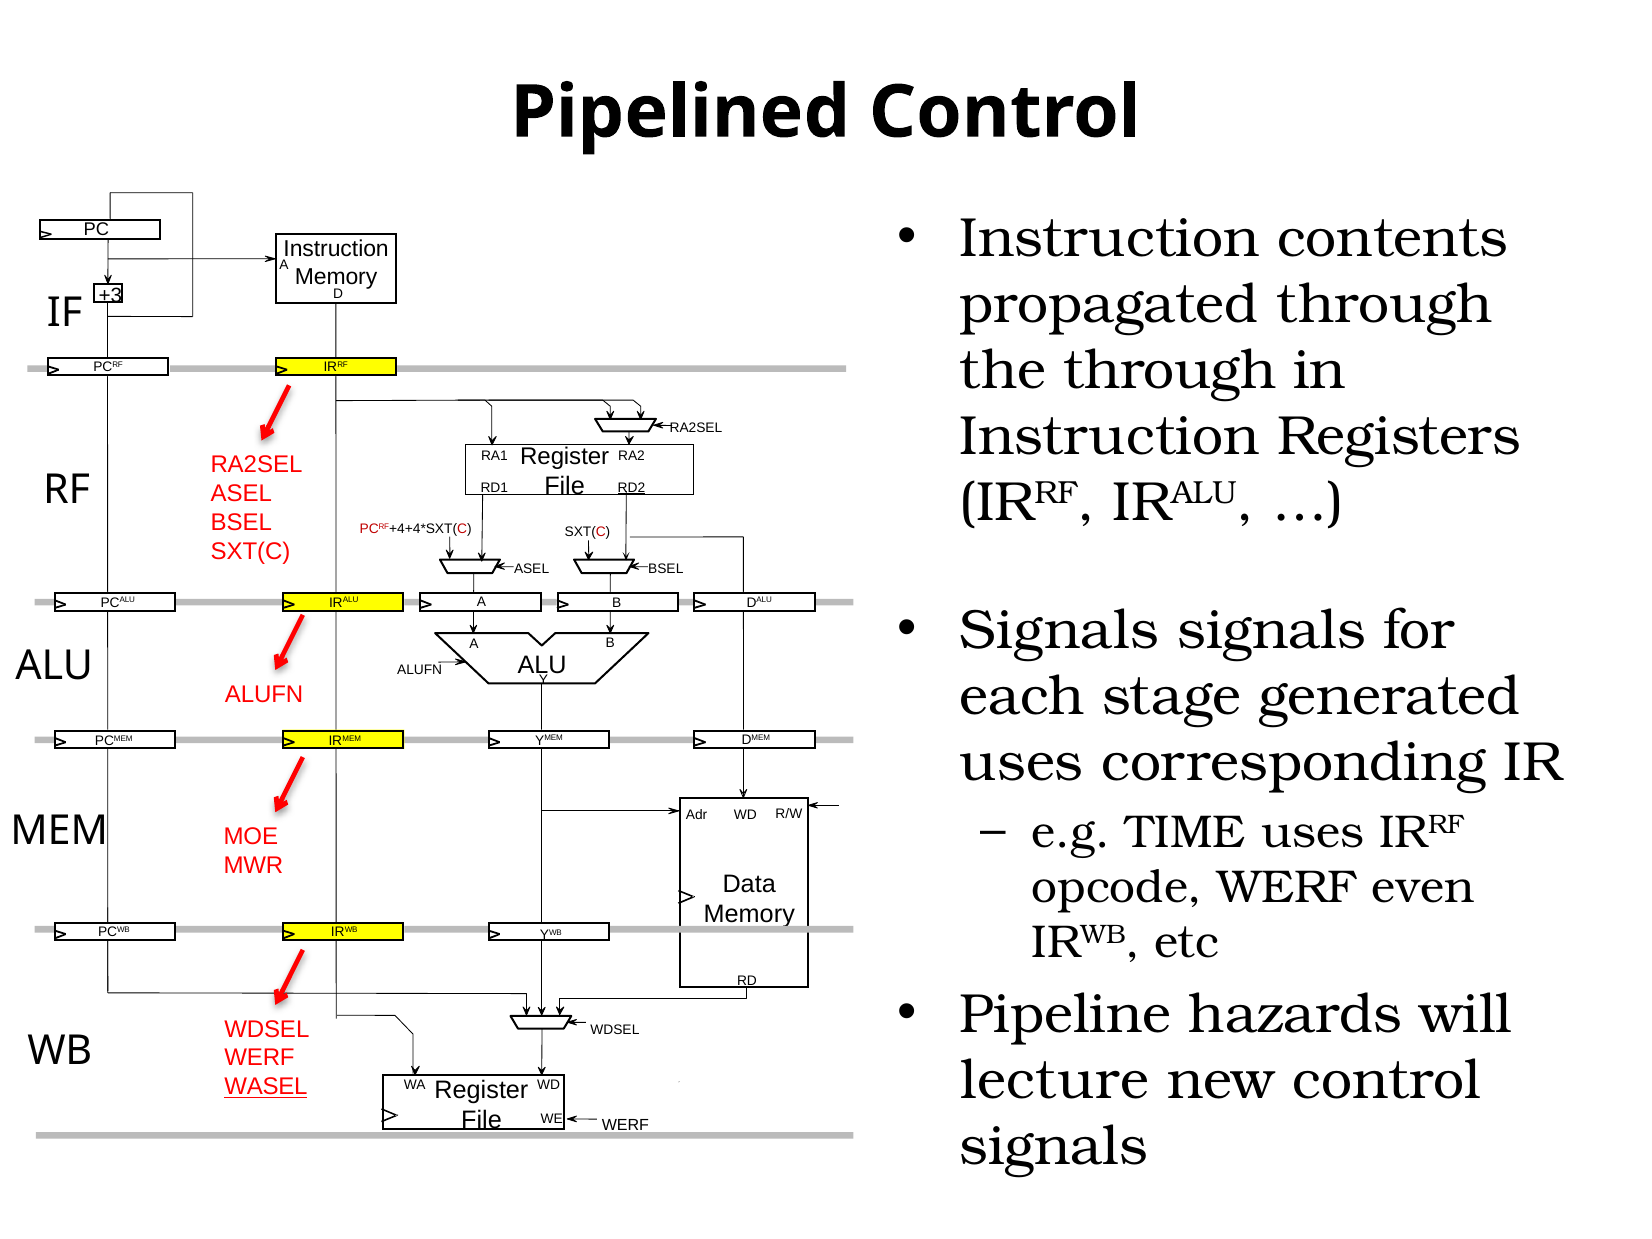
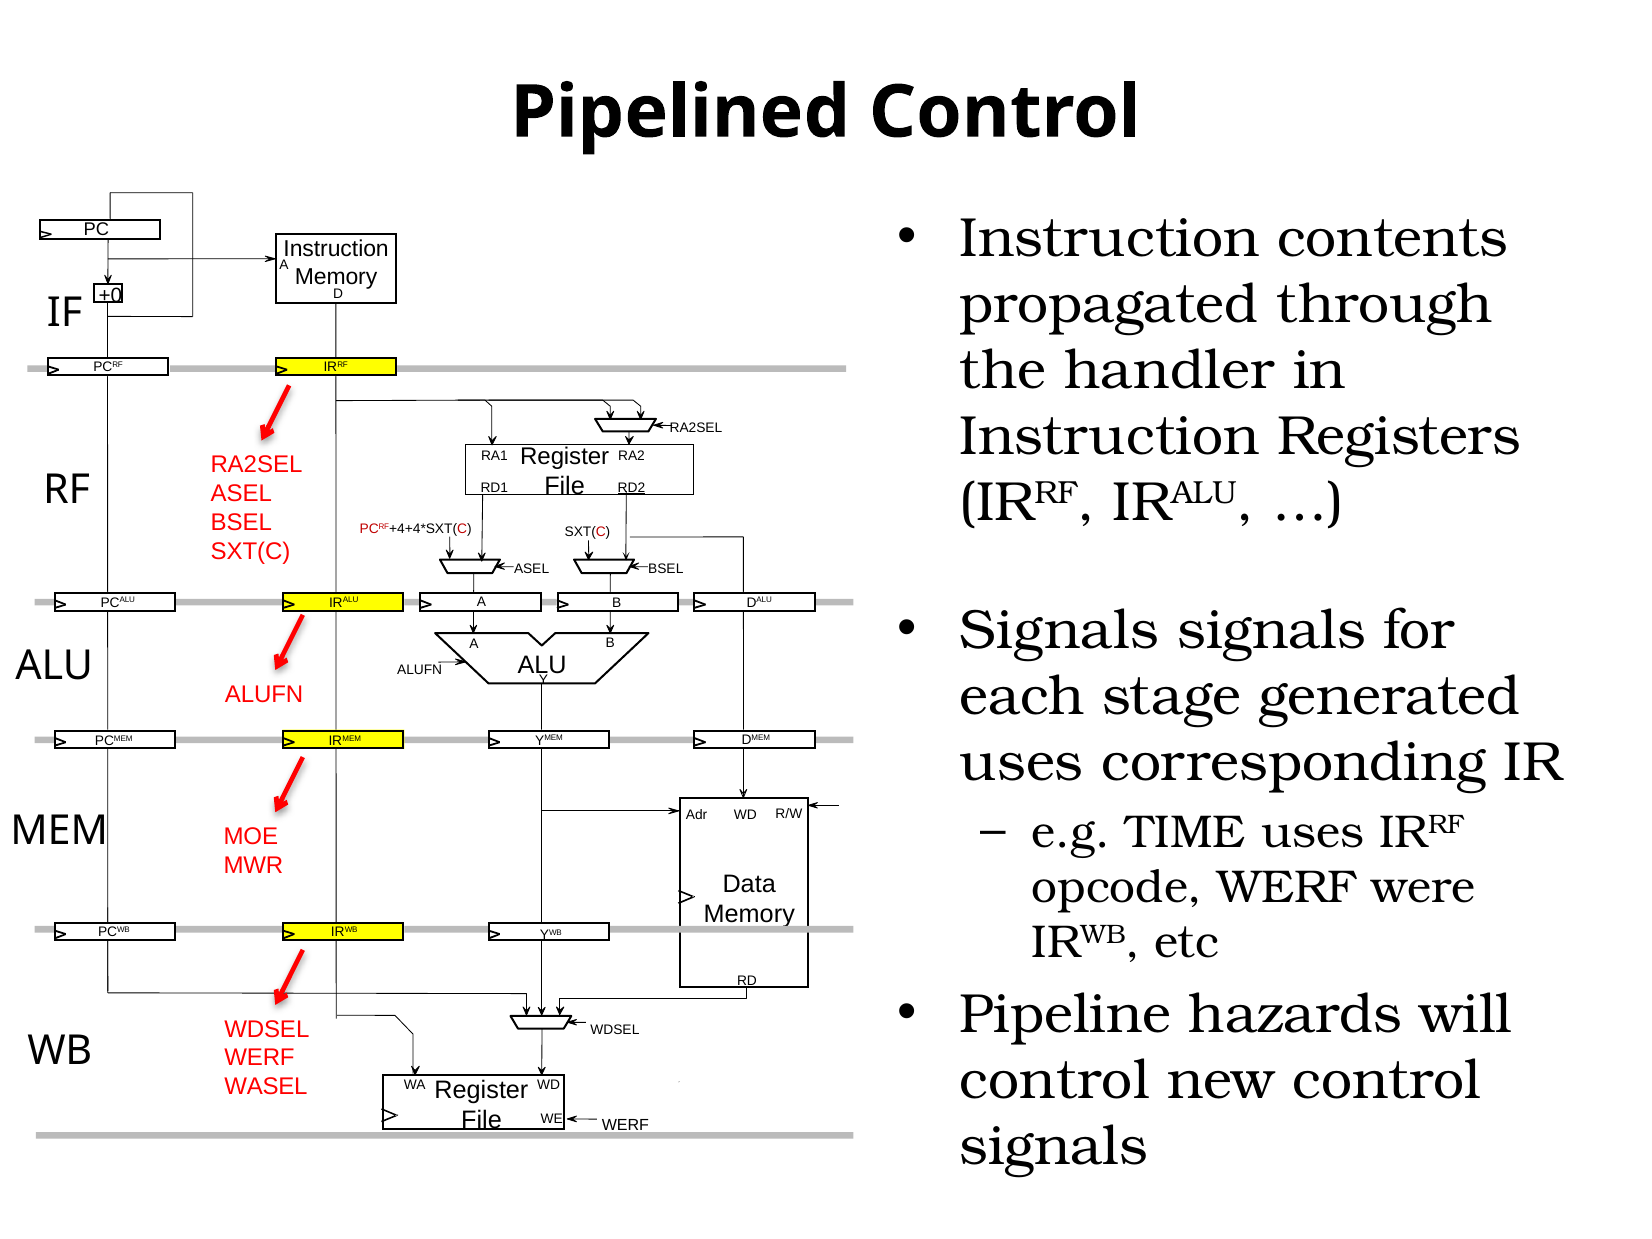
+3: +3 -> +0 (110, 296)
the through: through -> handler (1170, 370)
even: even -> were (1423, 887)
lecture: lecture -> control (1055, 1080)
WASEL underline: present -> none (266, 1087)
